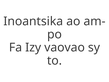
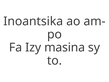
vaovao: vaovao -> masina (65, 47)
